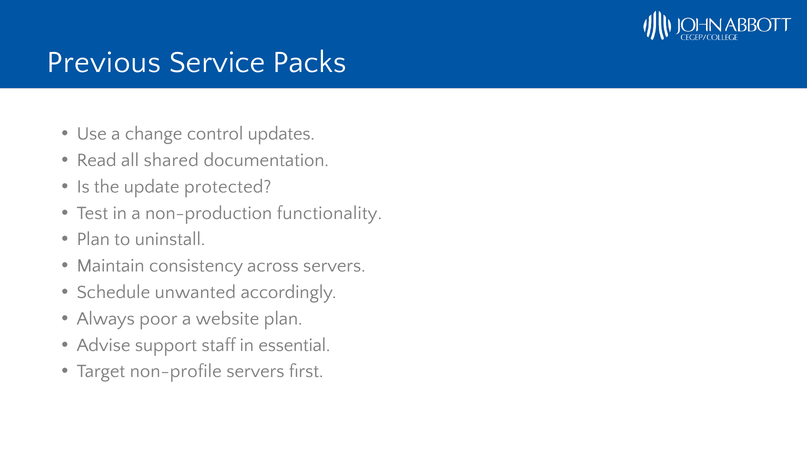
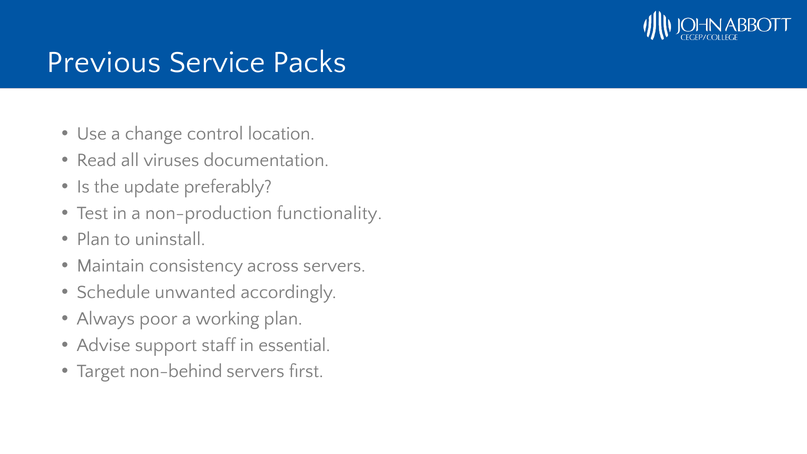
updates: updates -> location (281, 134)
shared: shared -> viruses (171, 160)
protected: protected -> preferably (228, 187)
website: website -> working (228, 319)
non-profile: non-profile -> non-behind (176, 371)
